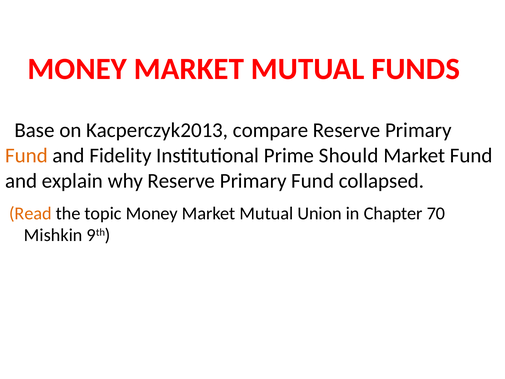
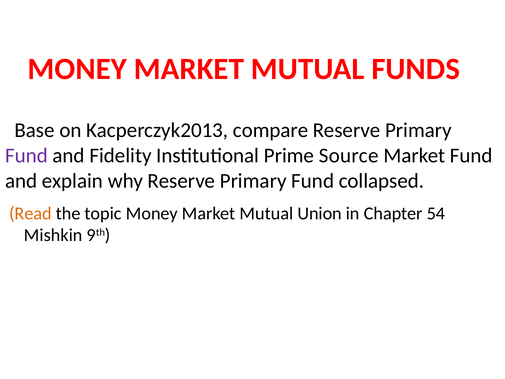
Fund colour: orange -> purple (26, 155)
Should: Should -> Source (349, 155)
70: 70 -> 54 (436, 213)
